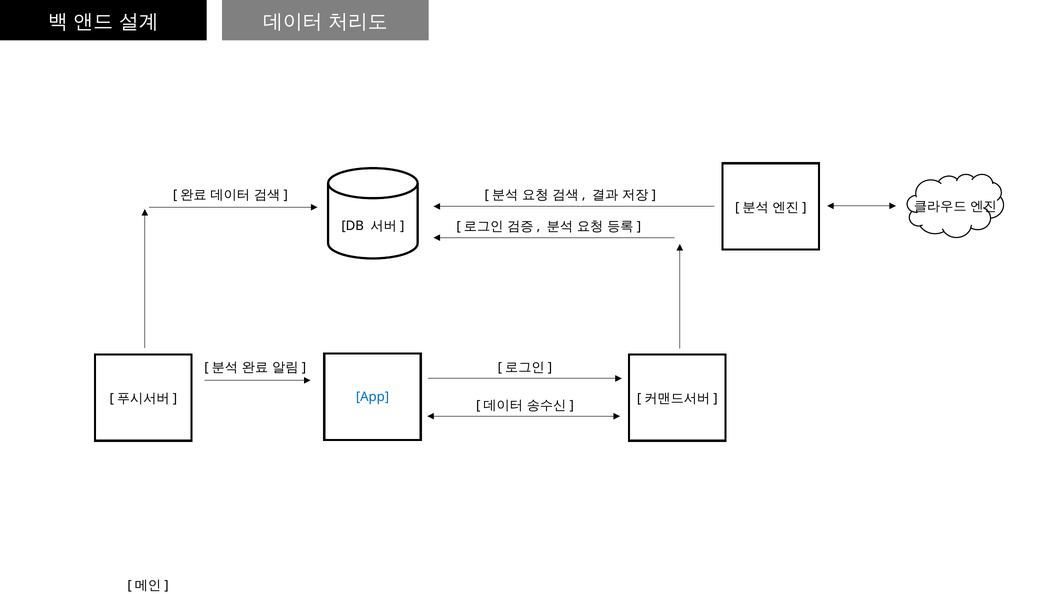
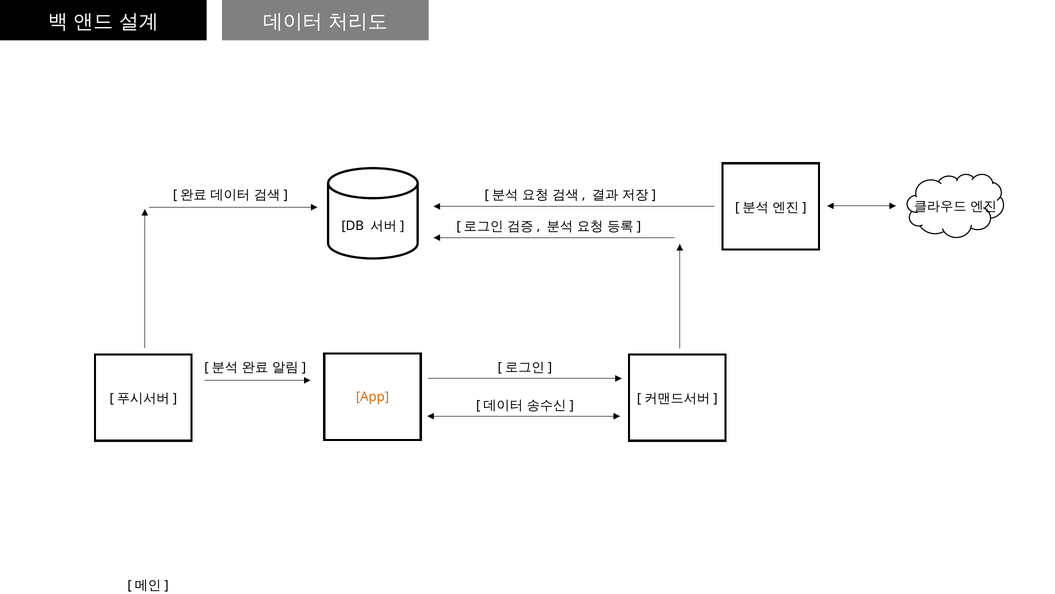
App colour: blue -> orange (372, 397)
